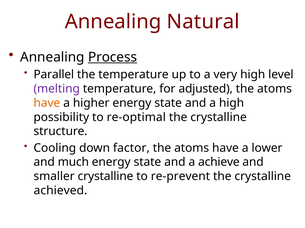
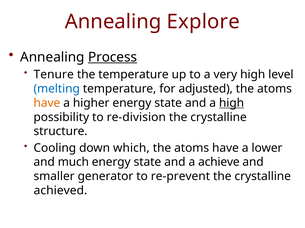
Natural: Natural -> Explore (203, 22)
Parallel: Parallel -> Tenure (54, 75)
melting colour: purple -> blue (57, 89)
high underline: none -> present (232, 103)
re-optimal: re-optimal -> re-division (136, 117)
factor: factor -> which (131, 148)
smaller crystalline: crystalline -> generator (105, 177)
